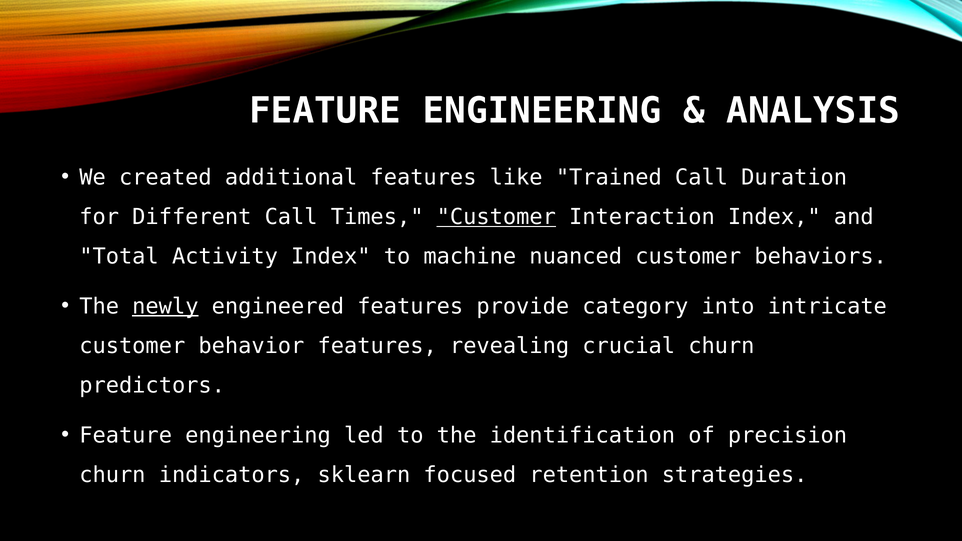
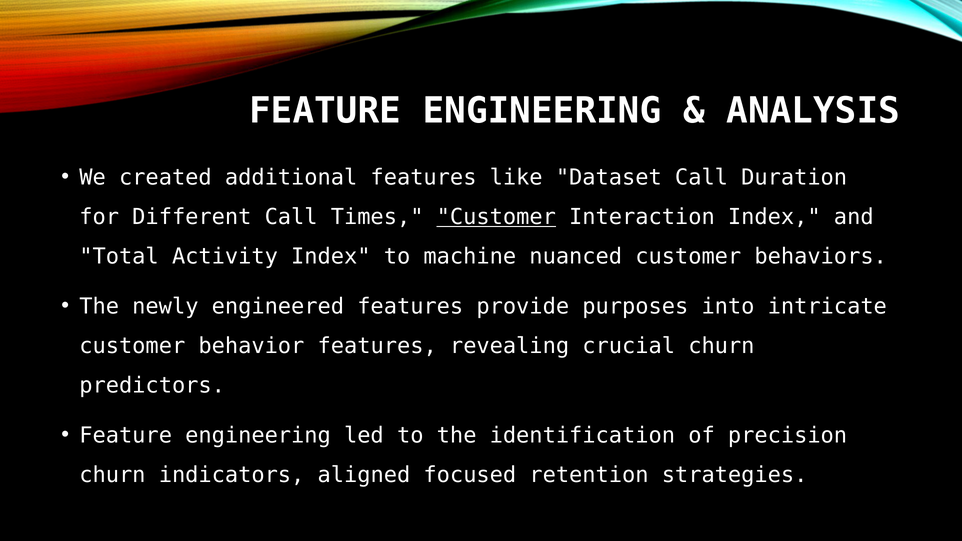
Trained: Trained -> Dataset (609, 177)
newly underline: present -> none (165, 306)
category: category -> purposes (635, 306)
sklearn: sklearn -> aligned (364, 475)
